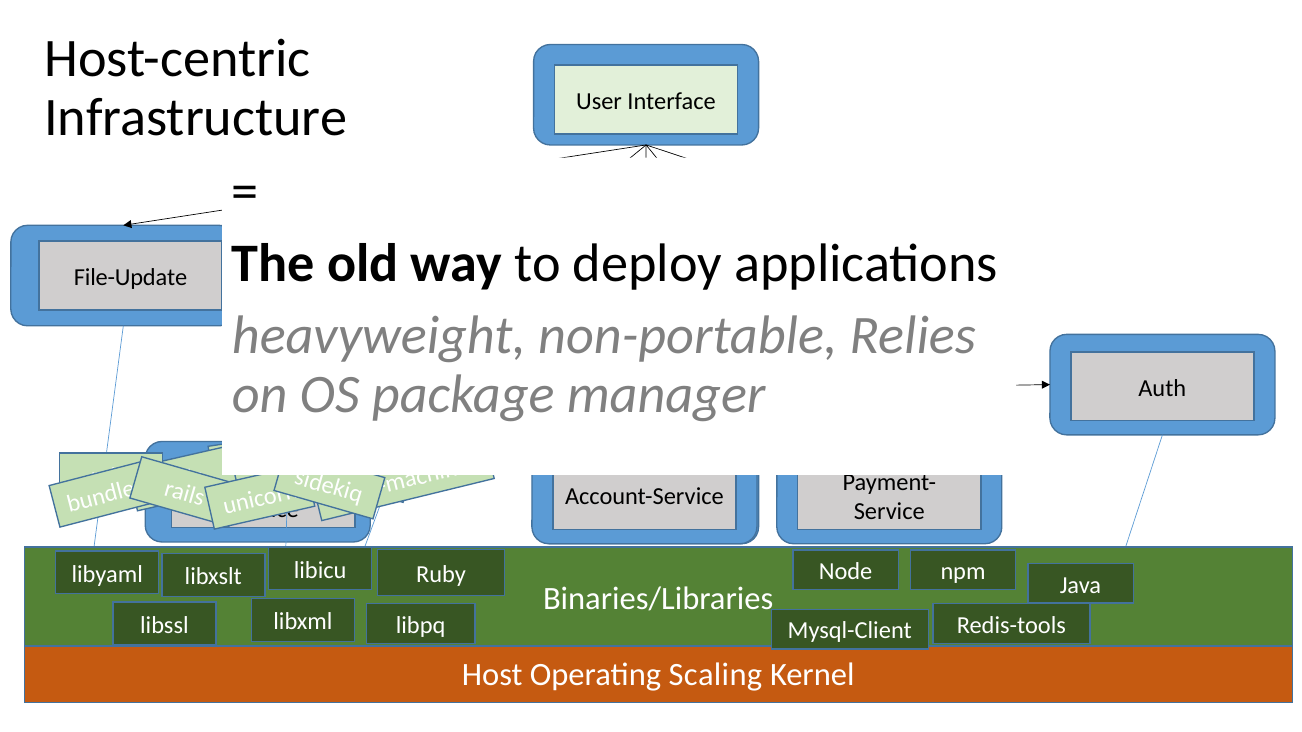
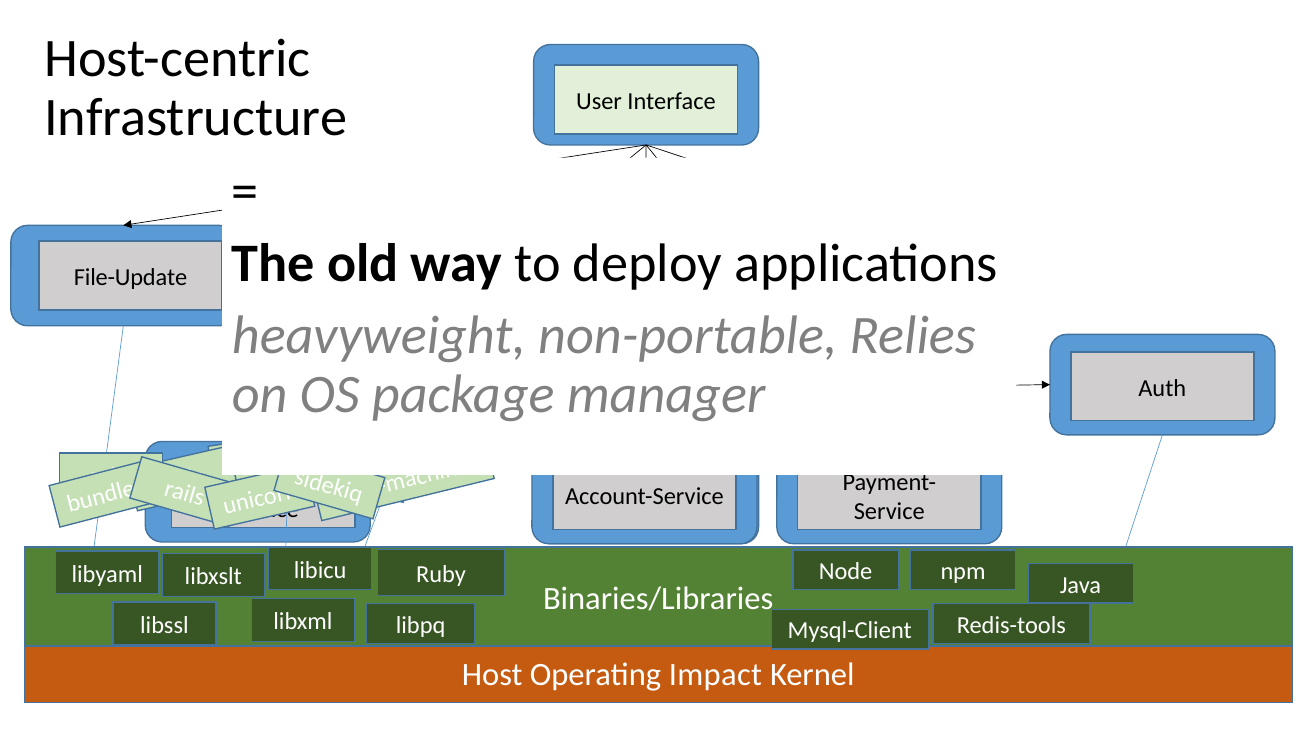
Scaling: Scaling -> Impact (715, 675)
